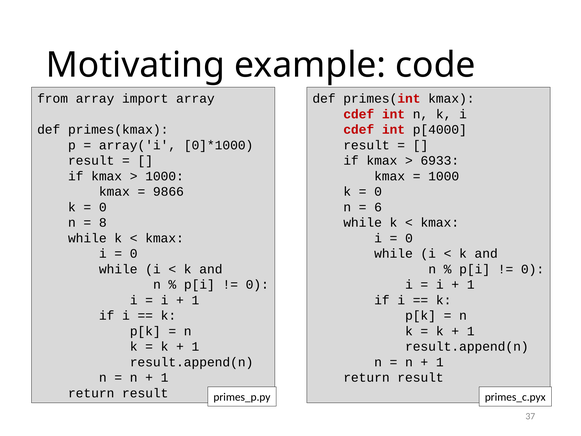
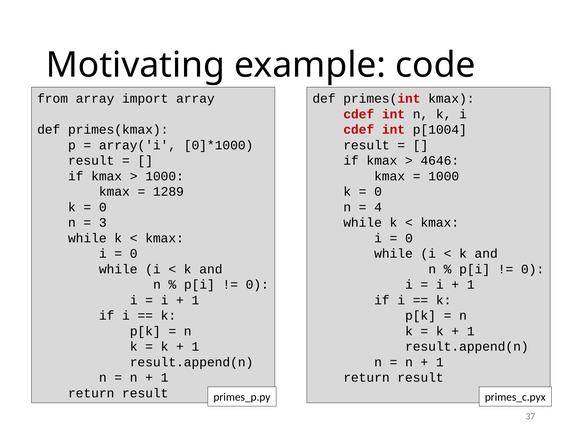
p[4000: p[4000 -> p[1004 (440, 130)
6933: 6933 -> 4646 (440, 161)
9866: 9866 -> 1289 (168, 192)
6: 6 -> 4 (378, 207)
8: 8 -> 3 (103, 223)
